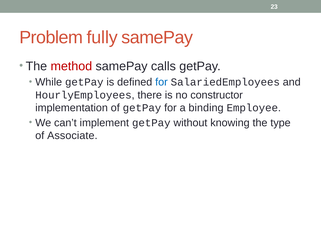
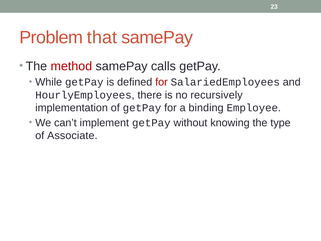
fully: fully -> that (102, 37)
for colour: blue -> red (161, 82)
constructor: constructor -> recursively (217, 95)
